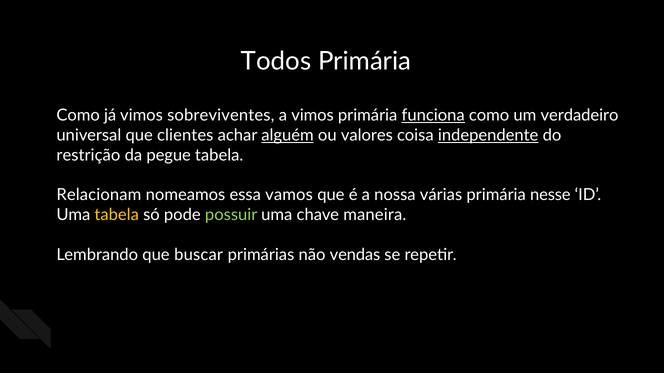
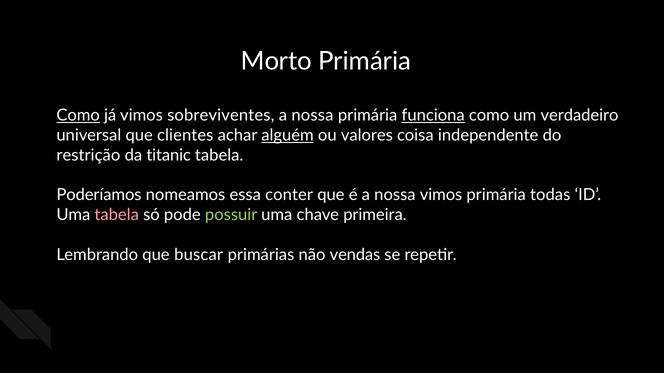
Todos: Todos -> Morto (276, 61)
Como underline: none -> present (78, 116)
vimos: vimos -> nossa (312, 116)
independente underline: present -> none (488, 136)
pegue: pegue -> titanic (169, 155)
Relacionam: Relacionam -> Poderíamos (99, 195)
vamos: vamos -> conter (289, 195)
nossa várias: várias -> vimos (441, 195)
nesse: nesse -> todas (550, 195)
tabela colour: yellow -> pink (117, 215)
maneira: maneira -> primeira (375, 215)
